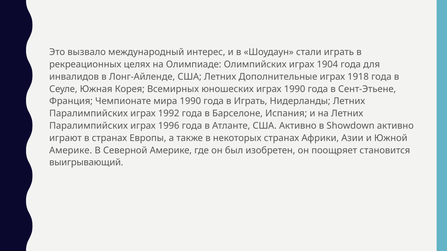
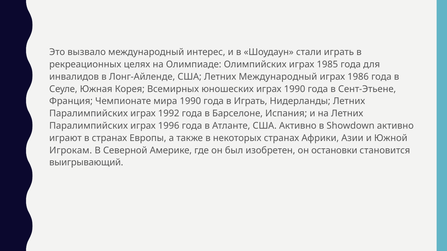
1904: 1904 -> 1985 (327, 65)
Летних Дополнительные: Дополнительные -> Международный (278, 77)
1918: 1918 -> 1986 (358, 77)
Америке: Америке -> Игрокам (71, 151)
поощряет: поощряет -> остановки (334, 151)
